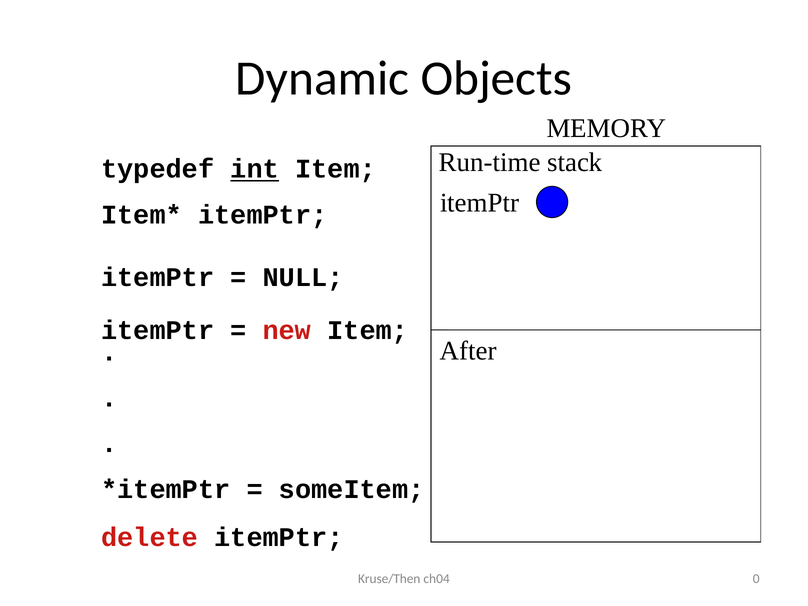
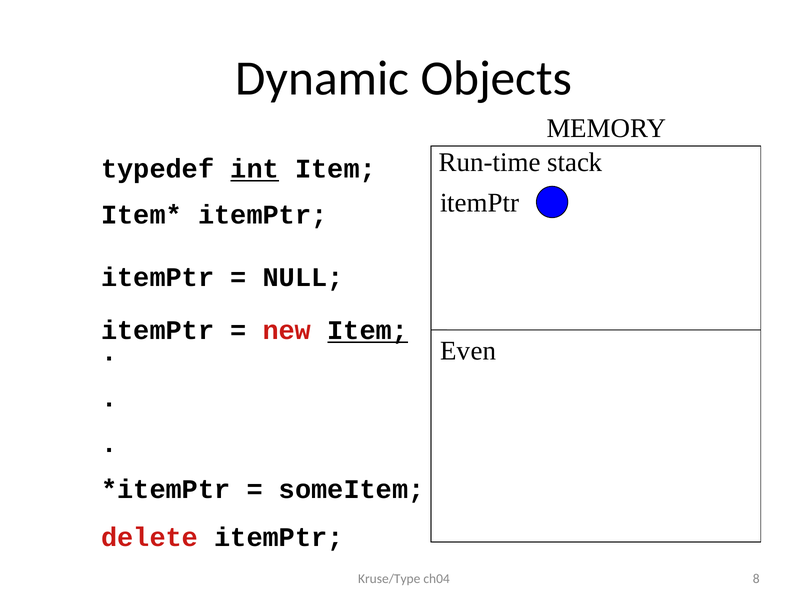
Item underline: none -> present (368, 331)
After: After -> Even (468, 351)
Kruse/Then: Kruse/Then -> Kruse/Type (389, 579)
0: 0 -> 8 (756, 579)
